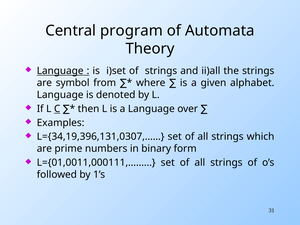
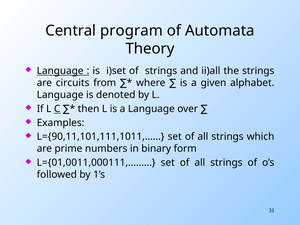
symbol: symbol -> circuits (73, 83)
L={34,19,396,131,0307,……: L={34,19,396,131,0307,…… -> L={90,11,101,111,1011,…… (101, 137)
